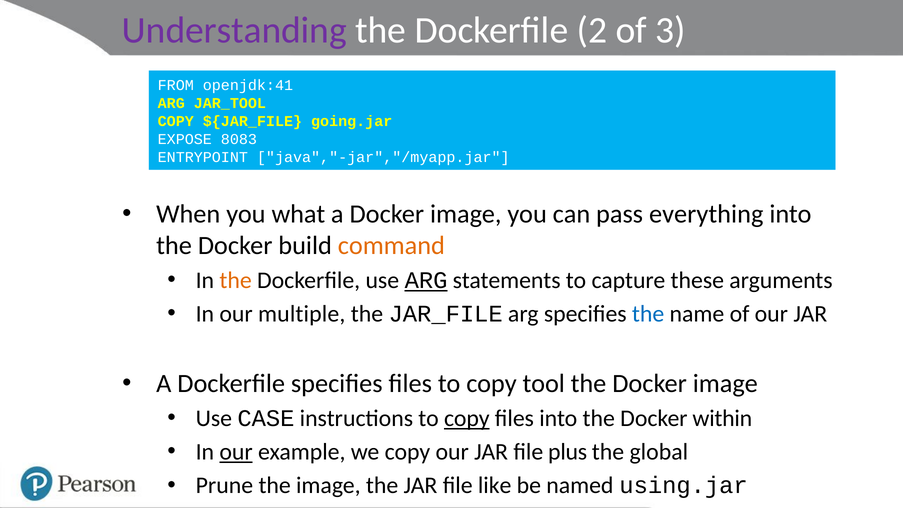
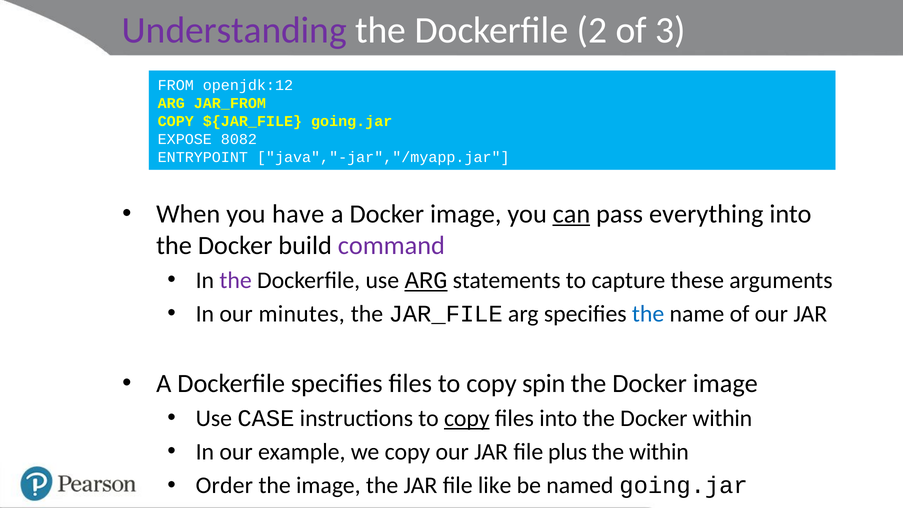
openjdk:41: openjdk:41 -> openjdk:12 (248, 85)
JAR_TOOL: JAR_TOOL -> JAR_FROM (230, 103)
8083: 8083 -> 8082 (239, 139)
what: what -> have (298, 214)
can underline: none -> present (571, 214)
command colour: orange -> purple (391, 246)
the colour: orange -> purple (236, 280)
multiple: multiple -> minutes (302, 314)
tool: tool -> spin (544, 383)
our underline: present -> none (236, 452)
the global: global -> within (659, 452)
Prune: Prune -> Order (224, 486)
named using.jar: using.jar -> going.jar (684, 486)
